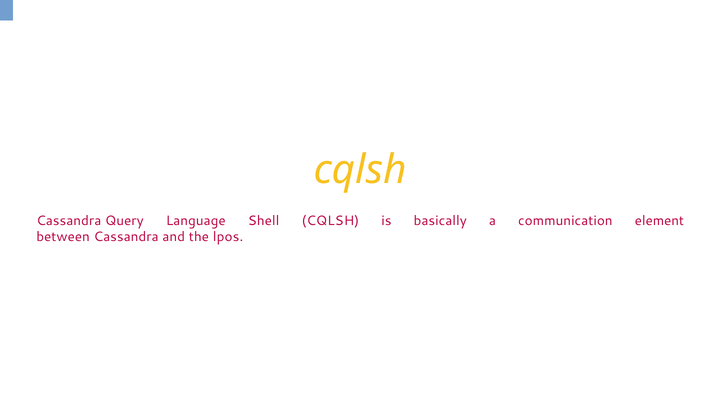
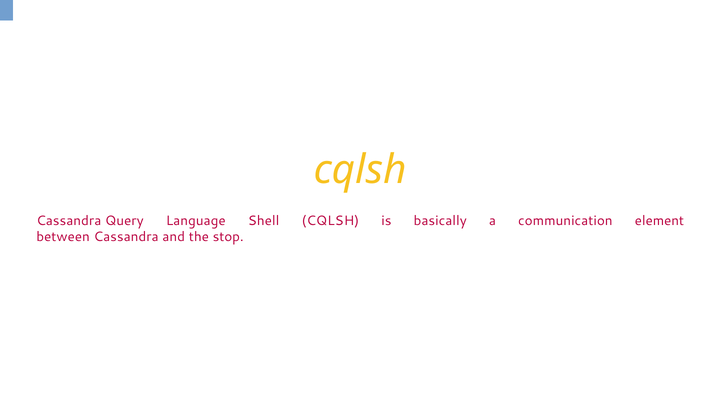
lpos: lpos -> stop (228, 237)
